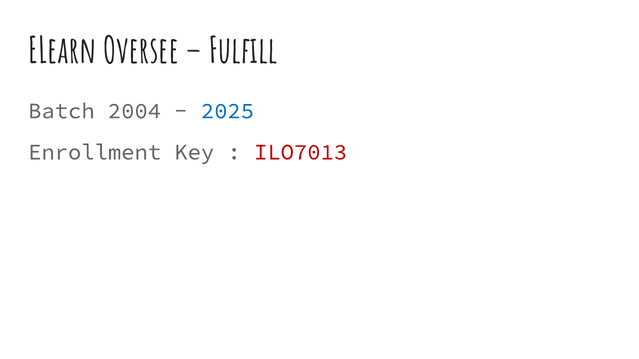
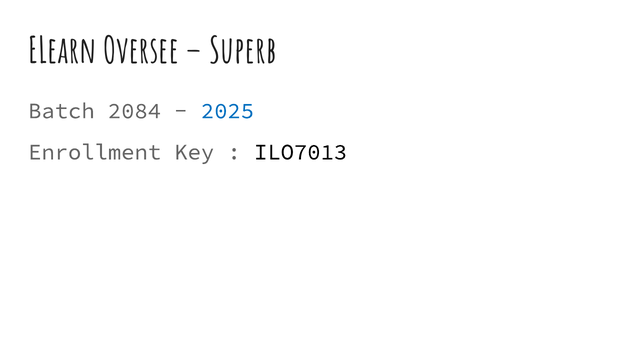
Fulfill: Fulfill -> Superb (243, 51)
2004: 2004 -> 2084 (134, 111)
ILO7013 colour: red -> black (301, 152)
